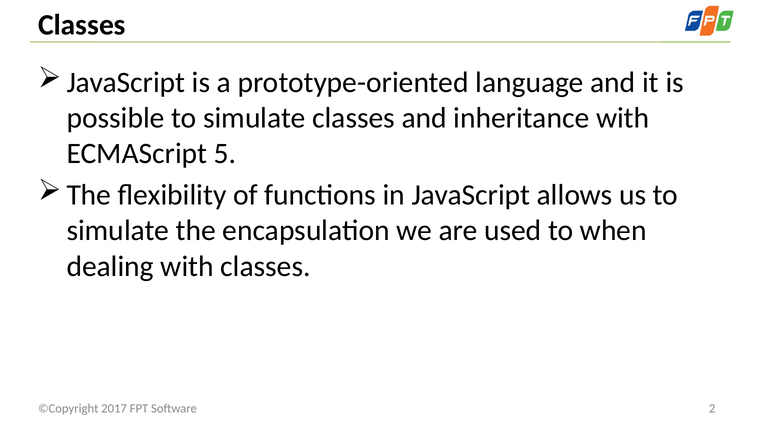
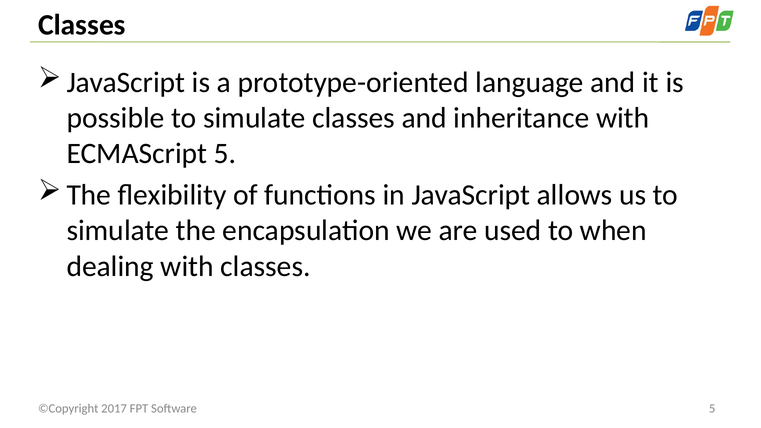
Software 2: 2 -> 5 (712, 409)
